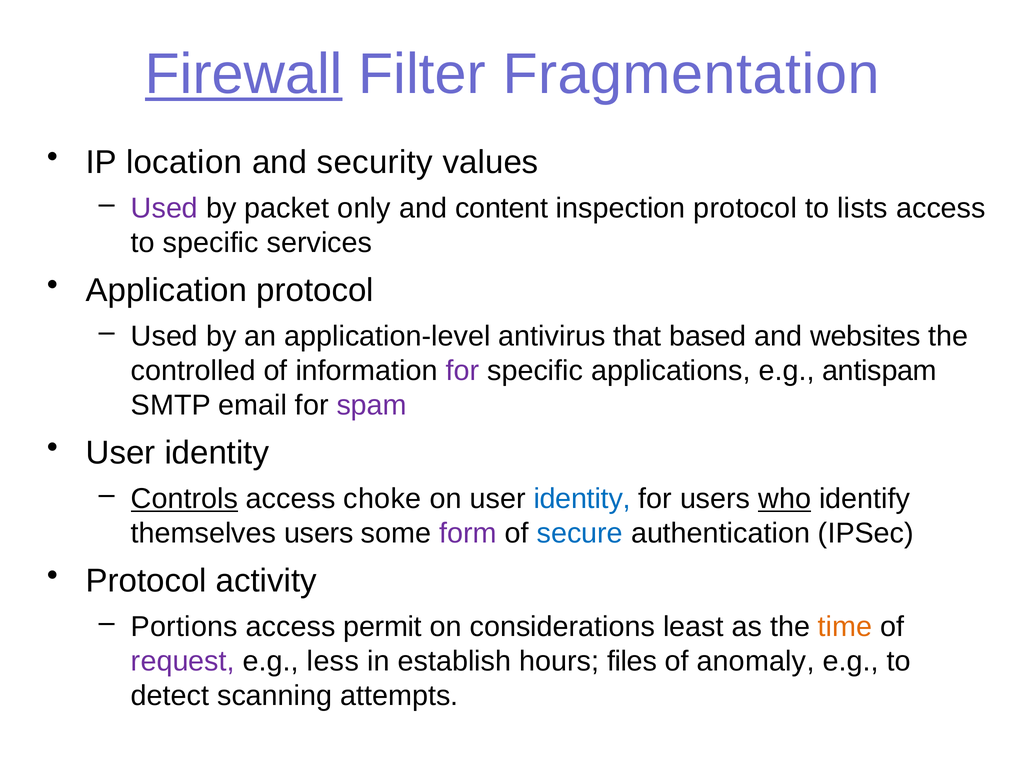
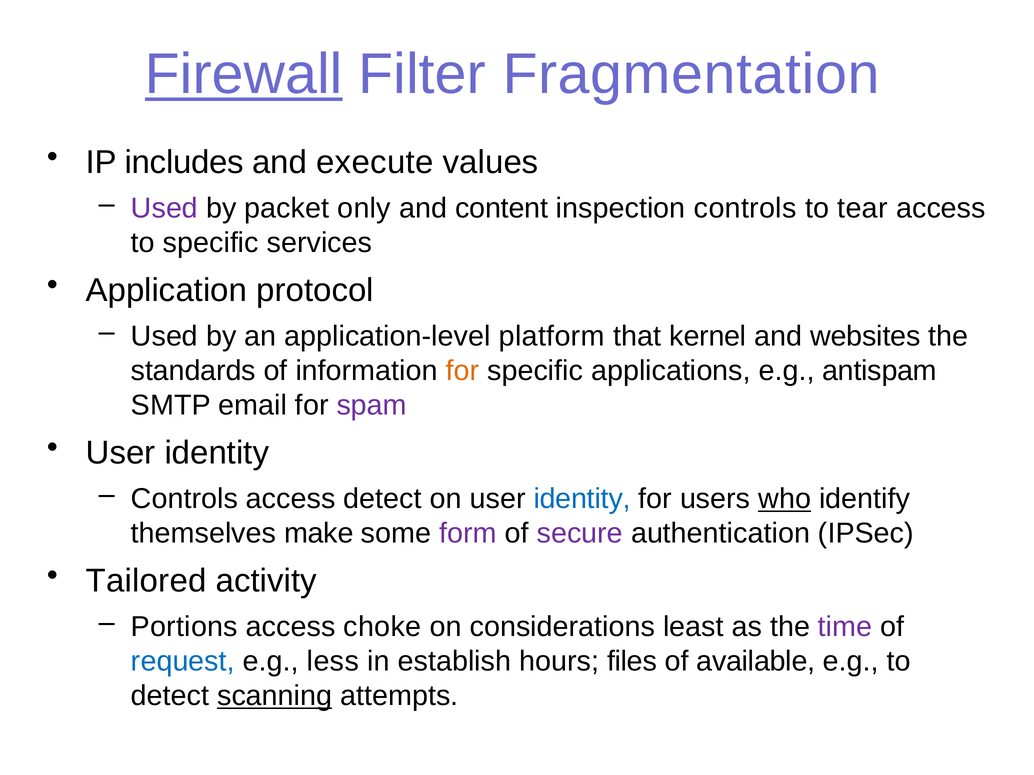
location: location -> includes (184, 163)
security: security -> execute (375, 163)
inspection protocol: protocol -> controls (745, 209)
lists: lists -> tear (863, 209)
antivirus: antivirus -> platform (552, 337)
based: based -> kernel (708, 337)
controlled: controlled -> standards (193, 371)
for colour: purple -> orange (462, 371)
Controls underline: present -> none (184, 499)
access choke: choke -> detect (383, 499)
themselves users: users -> make (319, 534)
secure colour: blue -> purple (580, 534)
Protocol: Protocol -> Tailored (146, 581)
permit: permit -> choke (382, 627)
time colour: orange -> purple (845, 627)
request colour: purple -> blue (183, 662)
anomaly: anomaly -> available (756, 662)
scanning underline: none -> present (275, 696)
